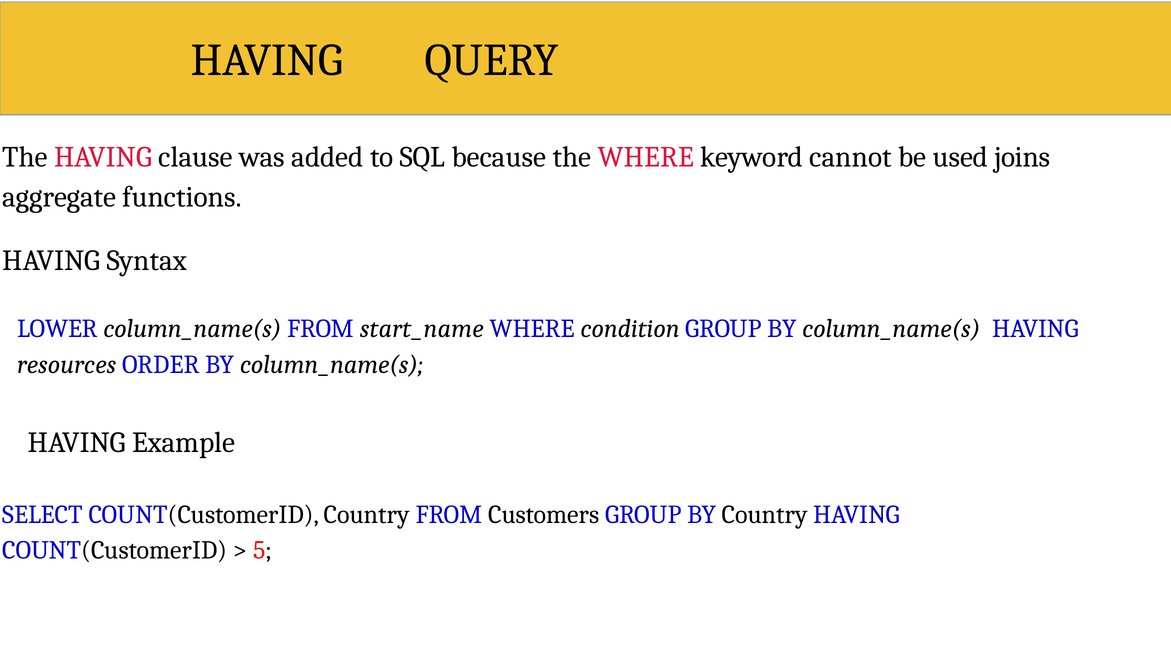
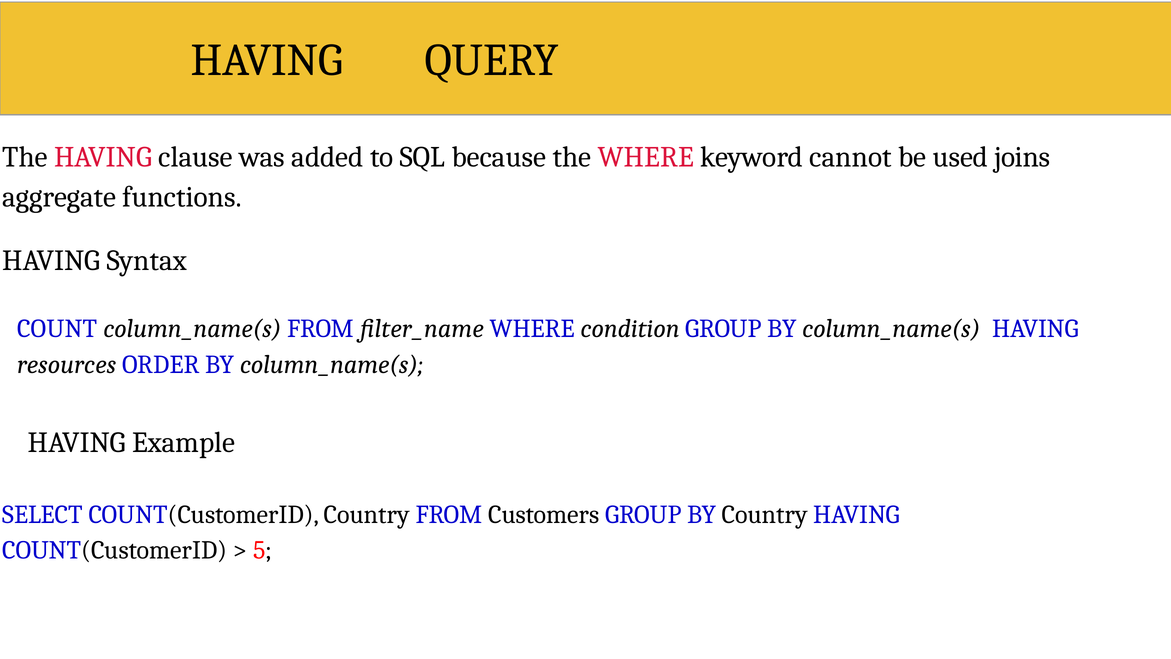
LOWER: LOWER -> COUNT (57, 329)
start_name: start_name -> ﬁlter_name (422, 329)
